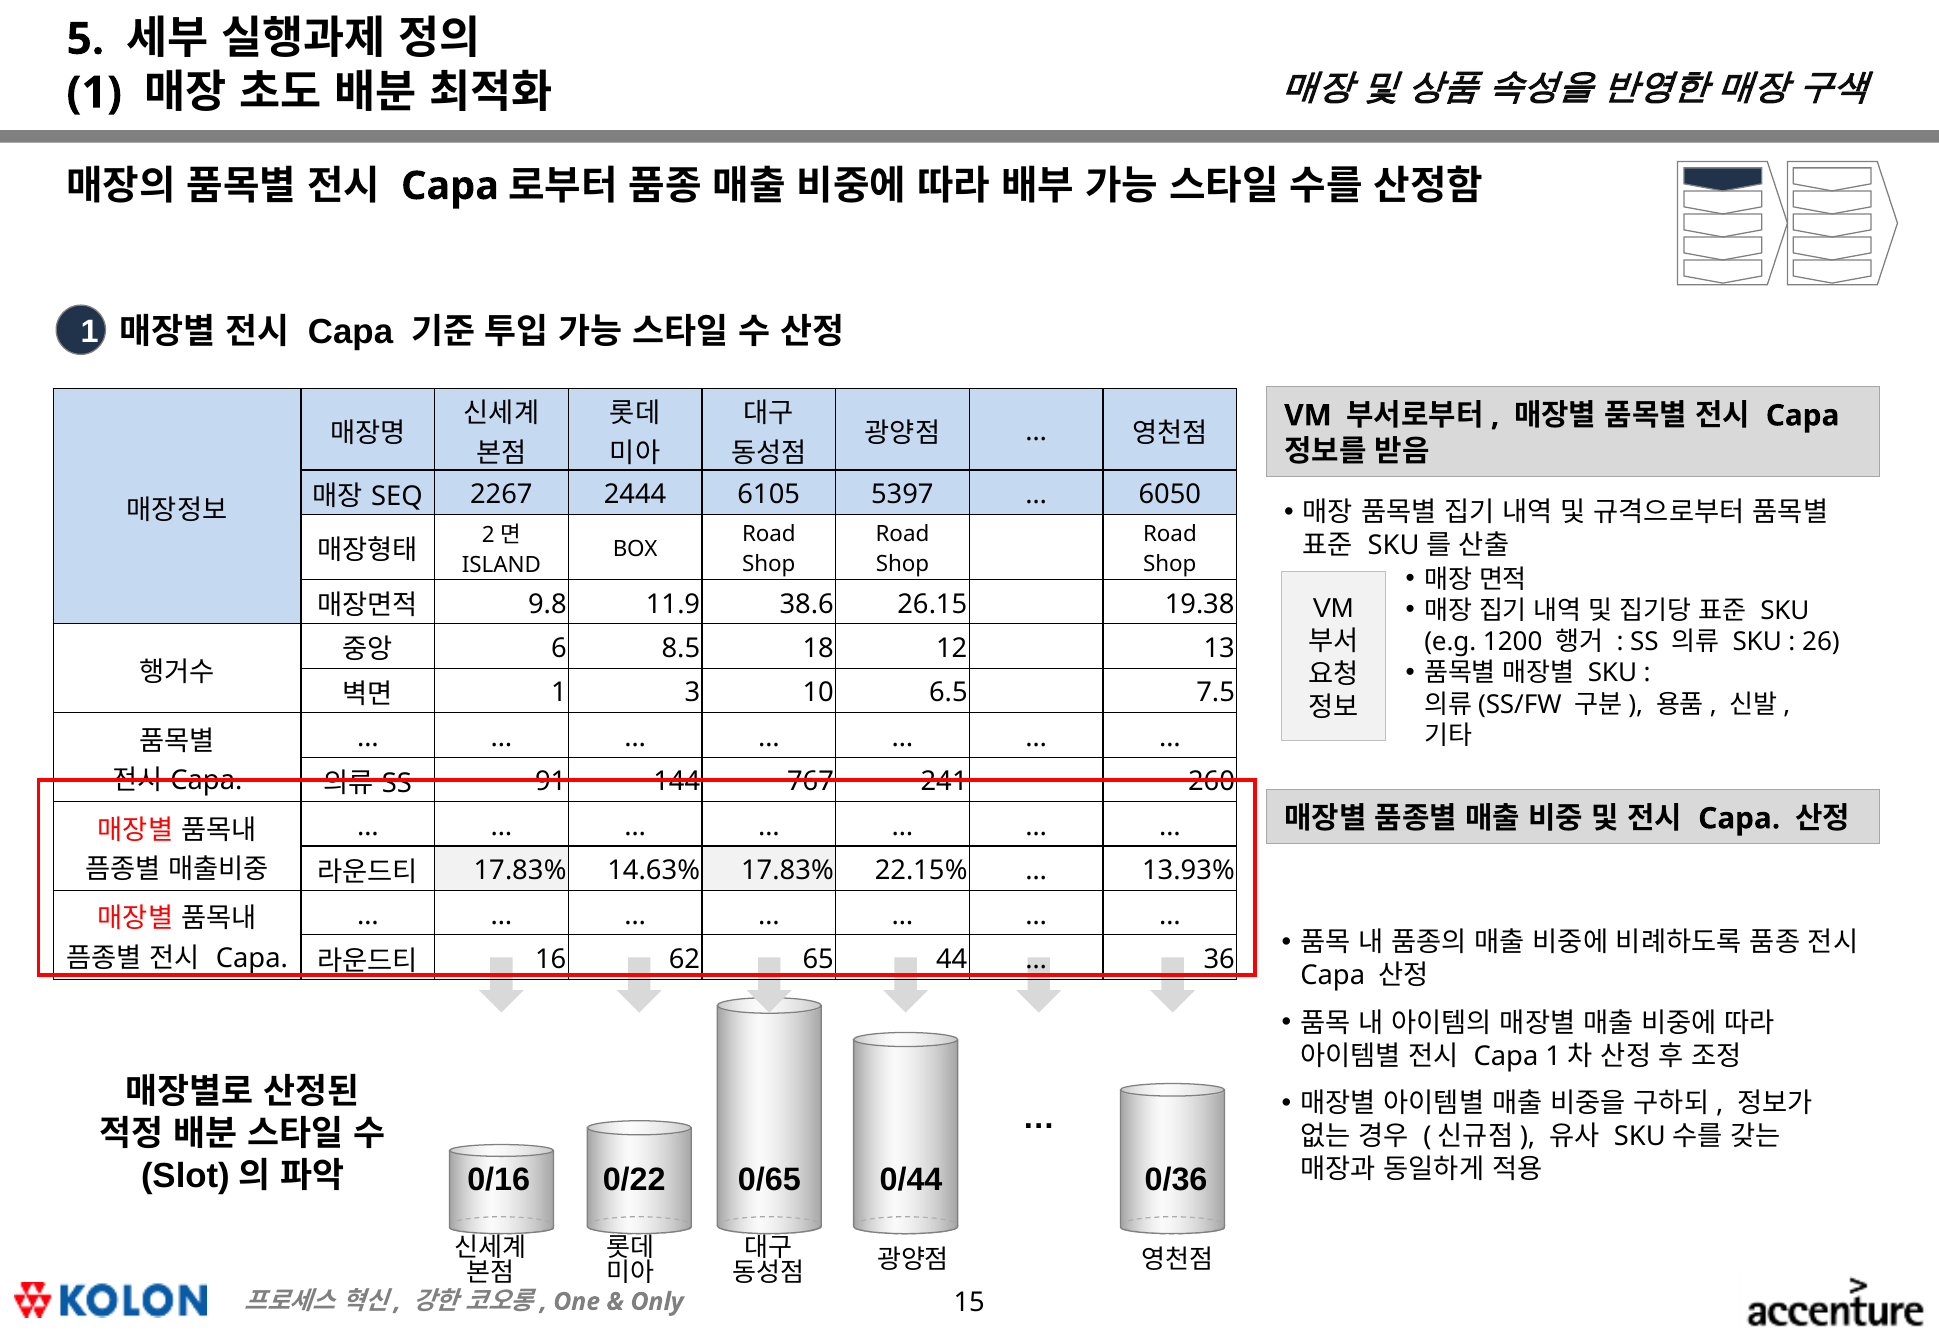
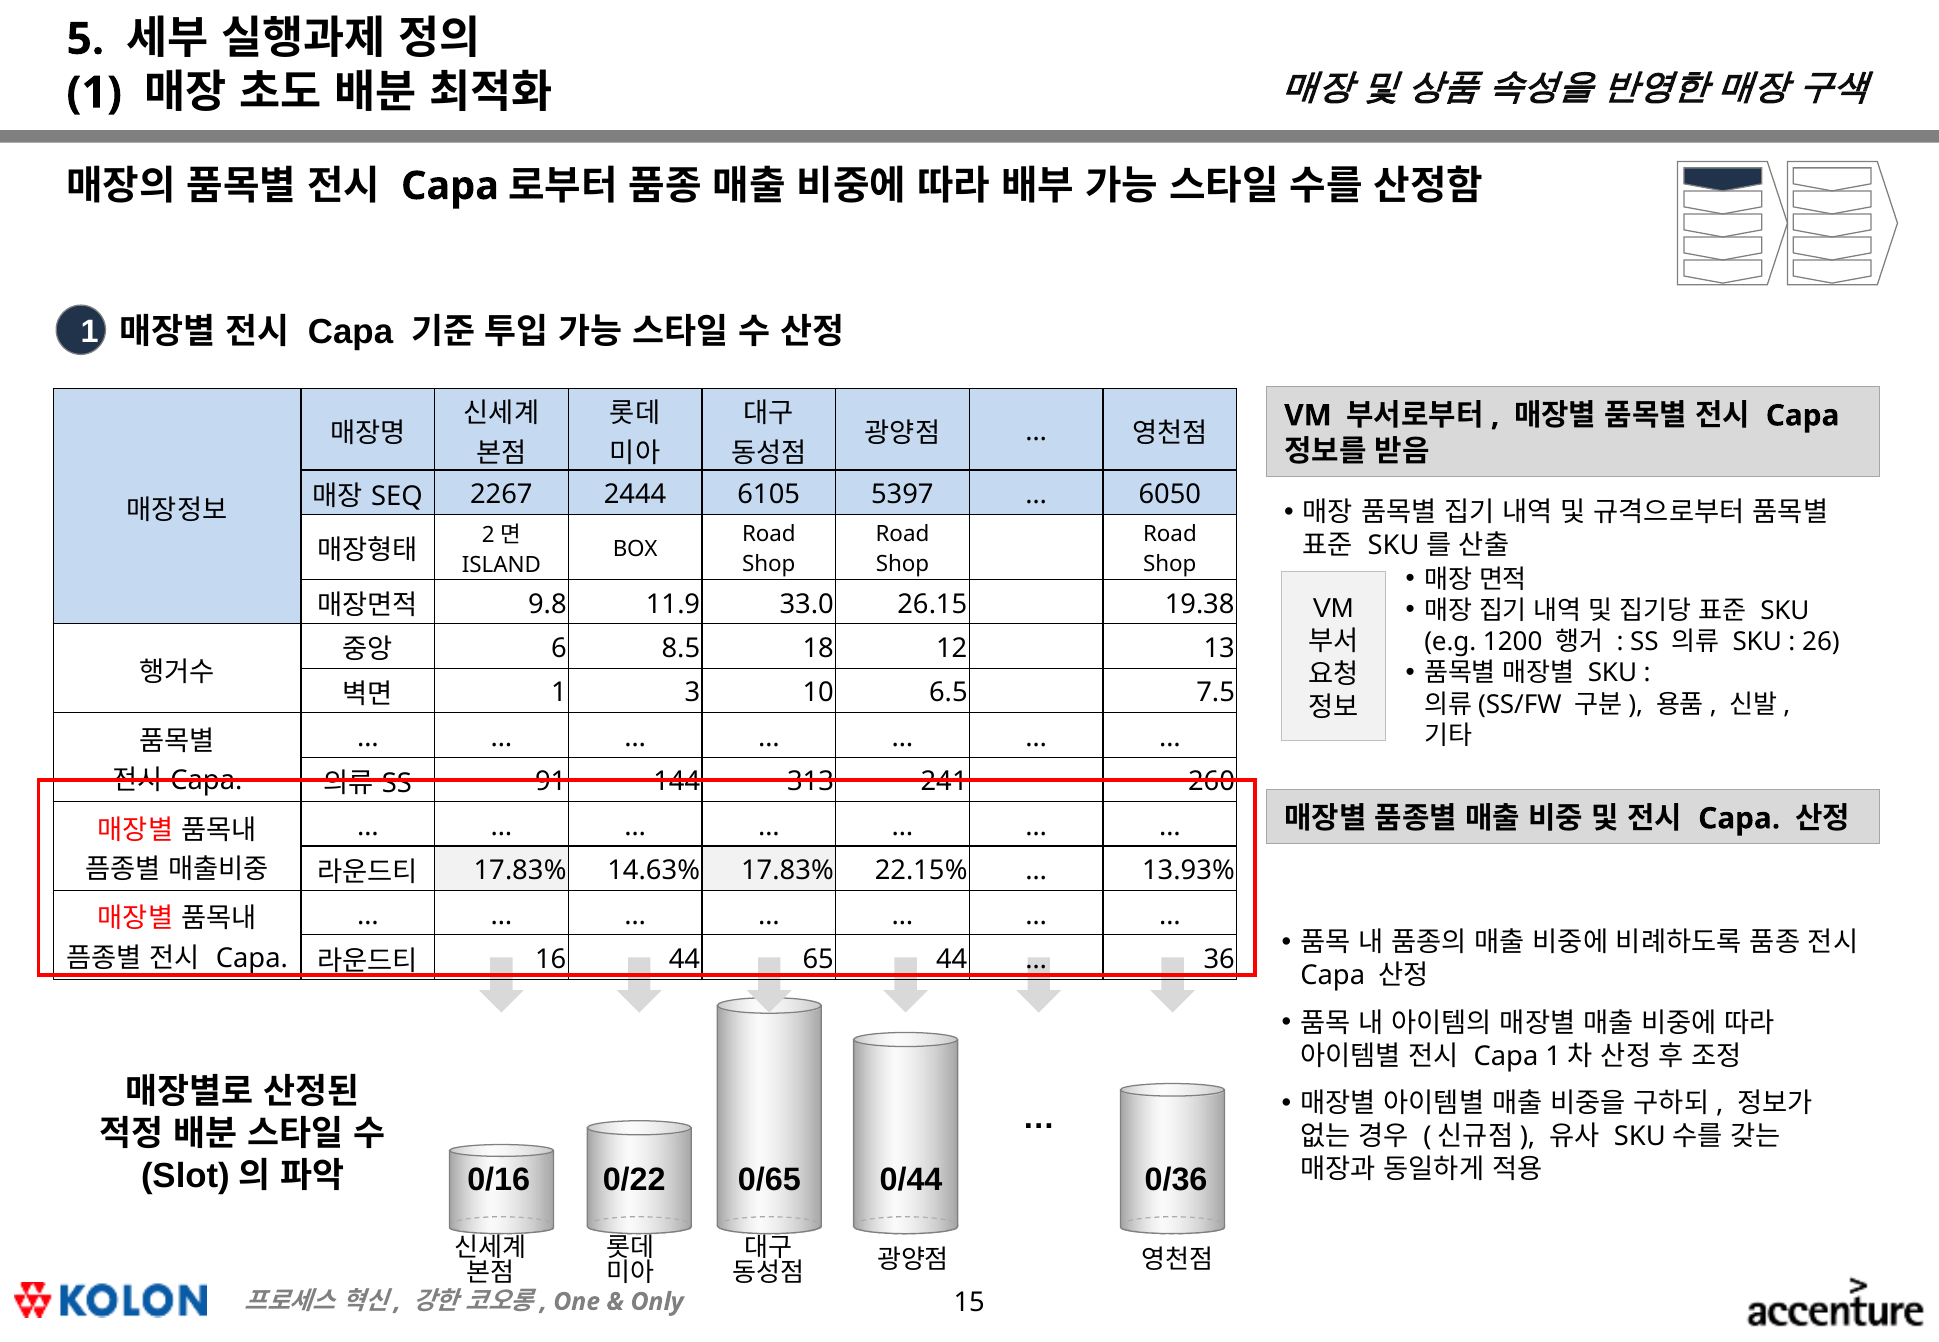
38.6: 38.6 -> 33.0 (807, 604)
767: 767 -> 313 (811, 782)
16 62: 62 -> 44 (684, 960)
